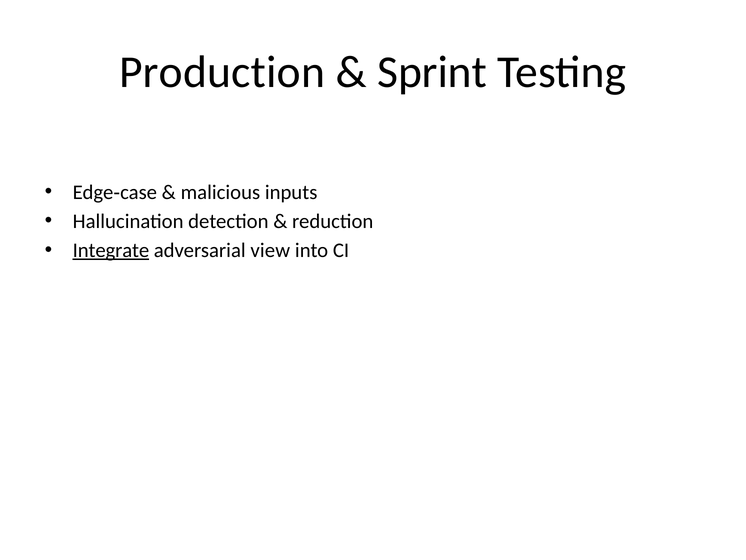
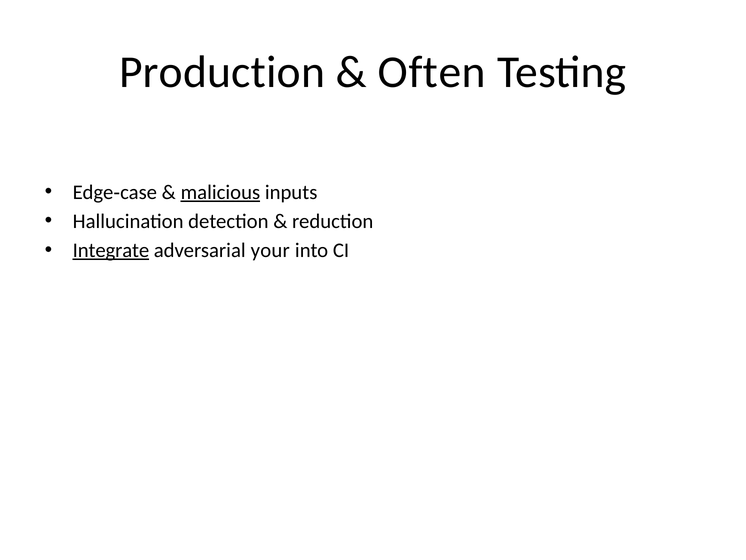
Sprint: Sprint -> Often (432, 72)
malicious underline: none -> present (220, 192)
view: view -> your (270, 250)
